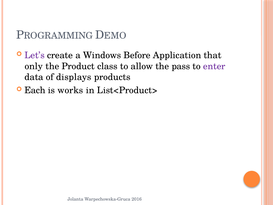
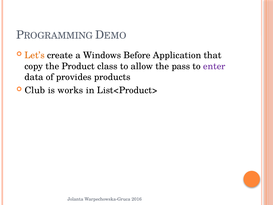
Let’s colour: purple -> orange (35, 55)
only: only -> copy (34, 66)
displays: displays -> provides (74, 77)
Each: Each -> Club (35, 90)
